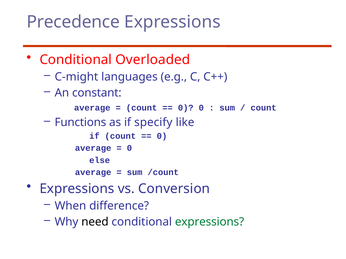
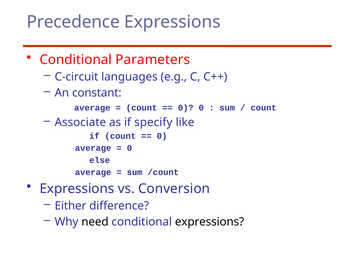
Overloaded: Overloaded -> Parameters (153, 60)
C-might: C-might -> C-circuit (76, 77)
Functions: Functions -> Associate (80, 123)
When: When -> Either (70, 206)
expressions colour: green -> black (210, 222)
